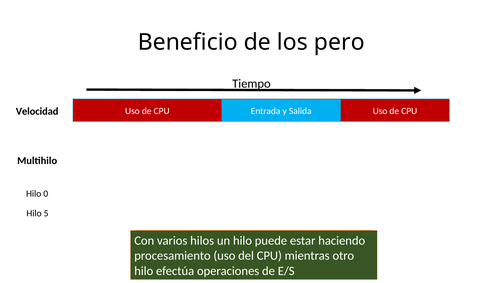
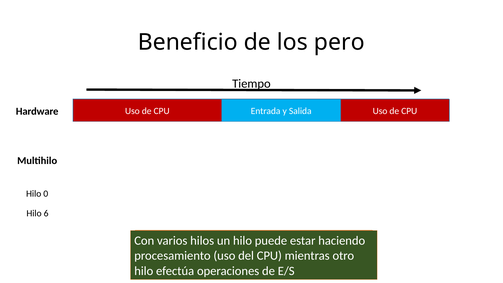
Velocidad: Velocidad -> Hardware (37, 111)
5: 5 -> 6 (46, 213)
